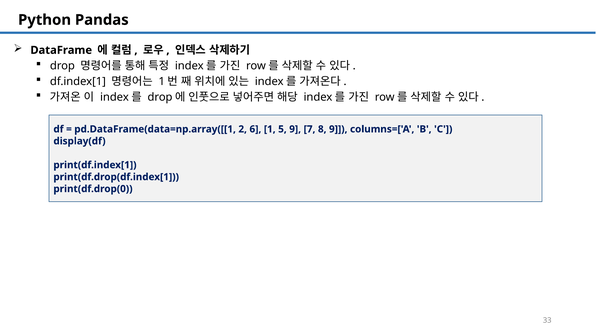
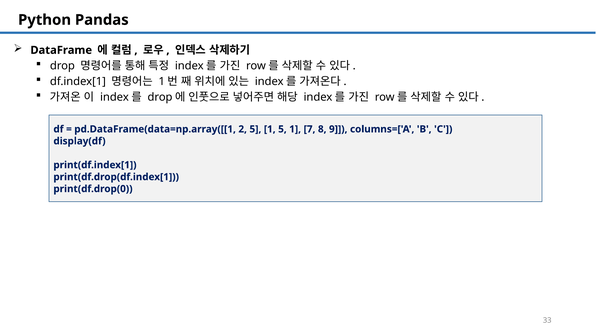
2 6: 6 -> 5 (255, 129)
1 5 9: 9 -> 1 (295, 129)
